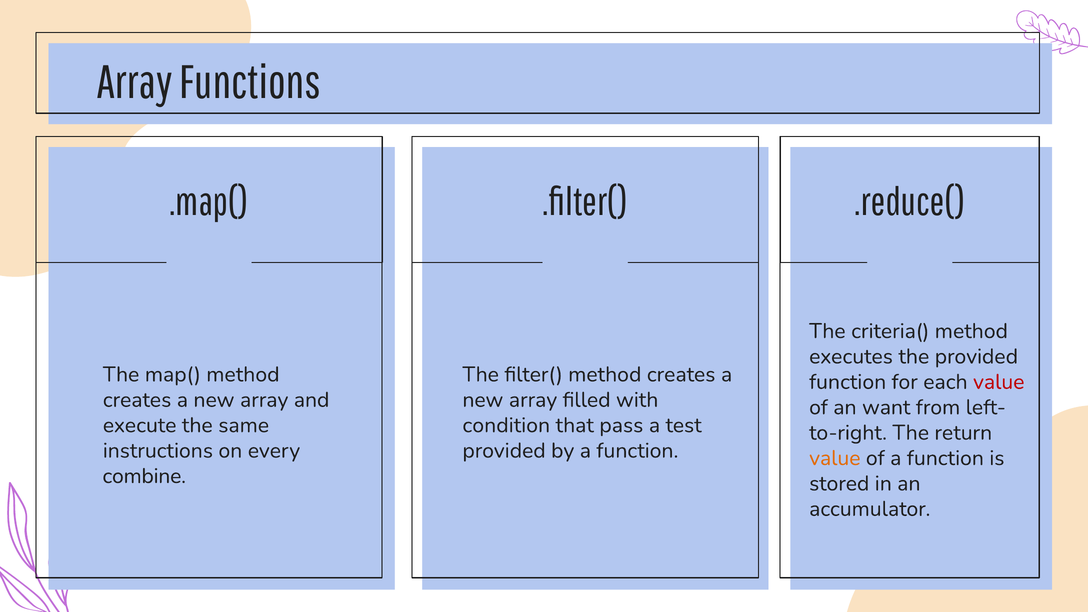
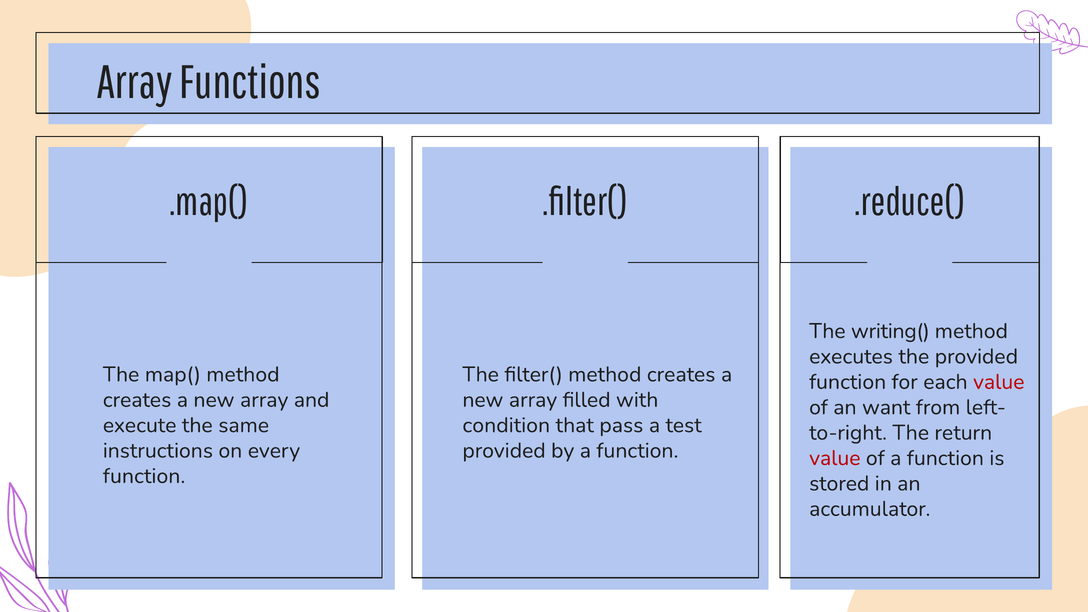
criteria(: criteria( -> writing( (890, 331)
value colour: orange -> red (835, 458)
combine: combine -> function (144, 476)
